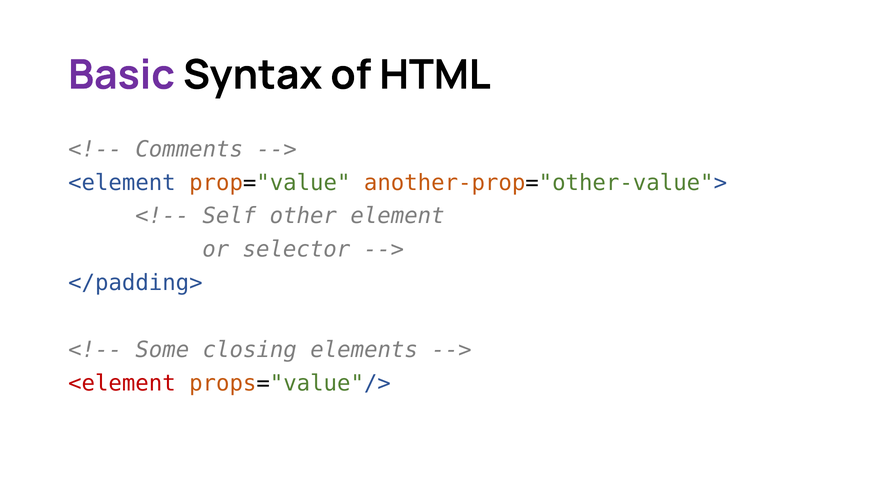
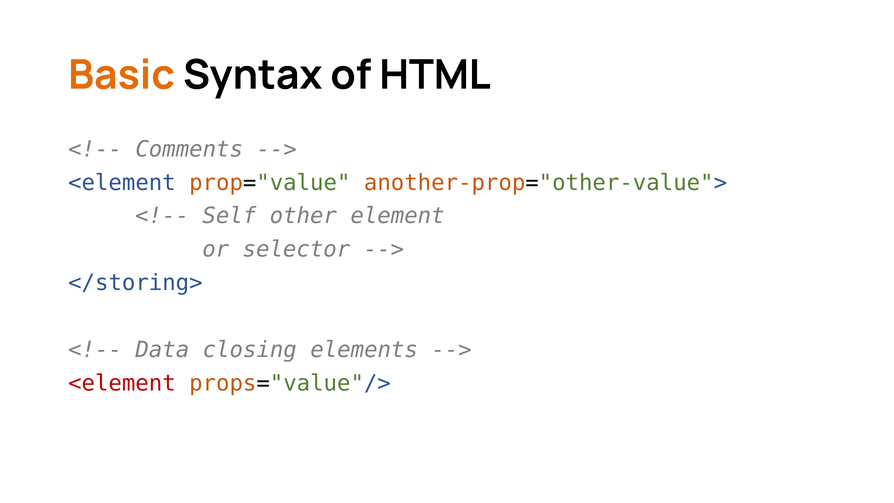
Basic colour: purple -> orange (121, 75)
</padding>: </padding> -> </storing> (135, 283)
Some: Some -> Data (162, 350)
